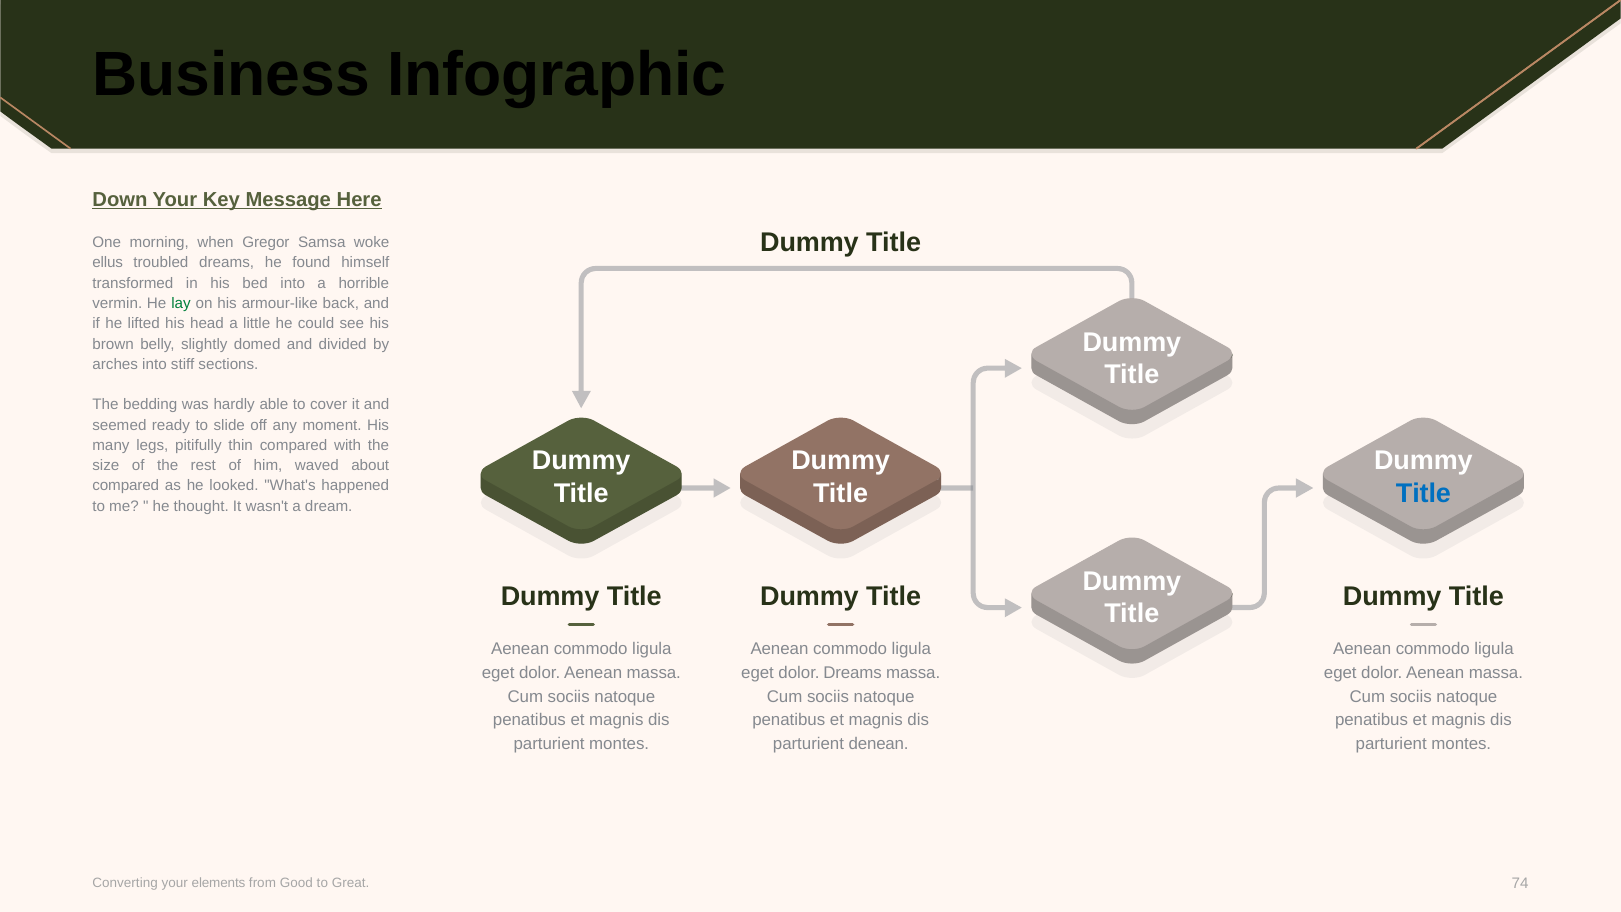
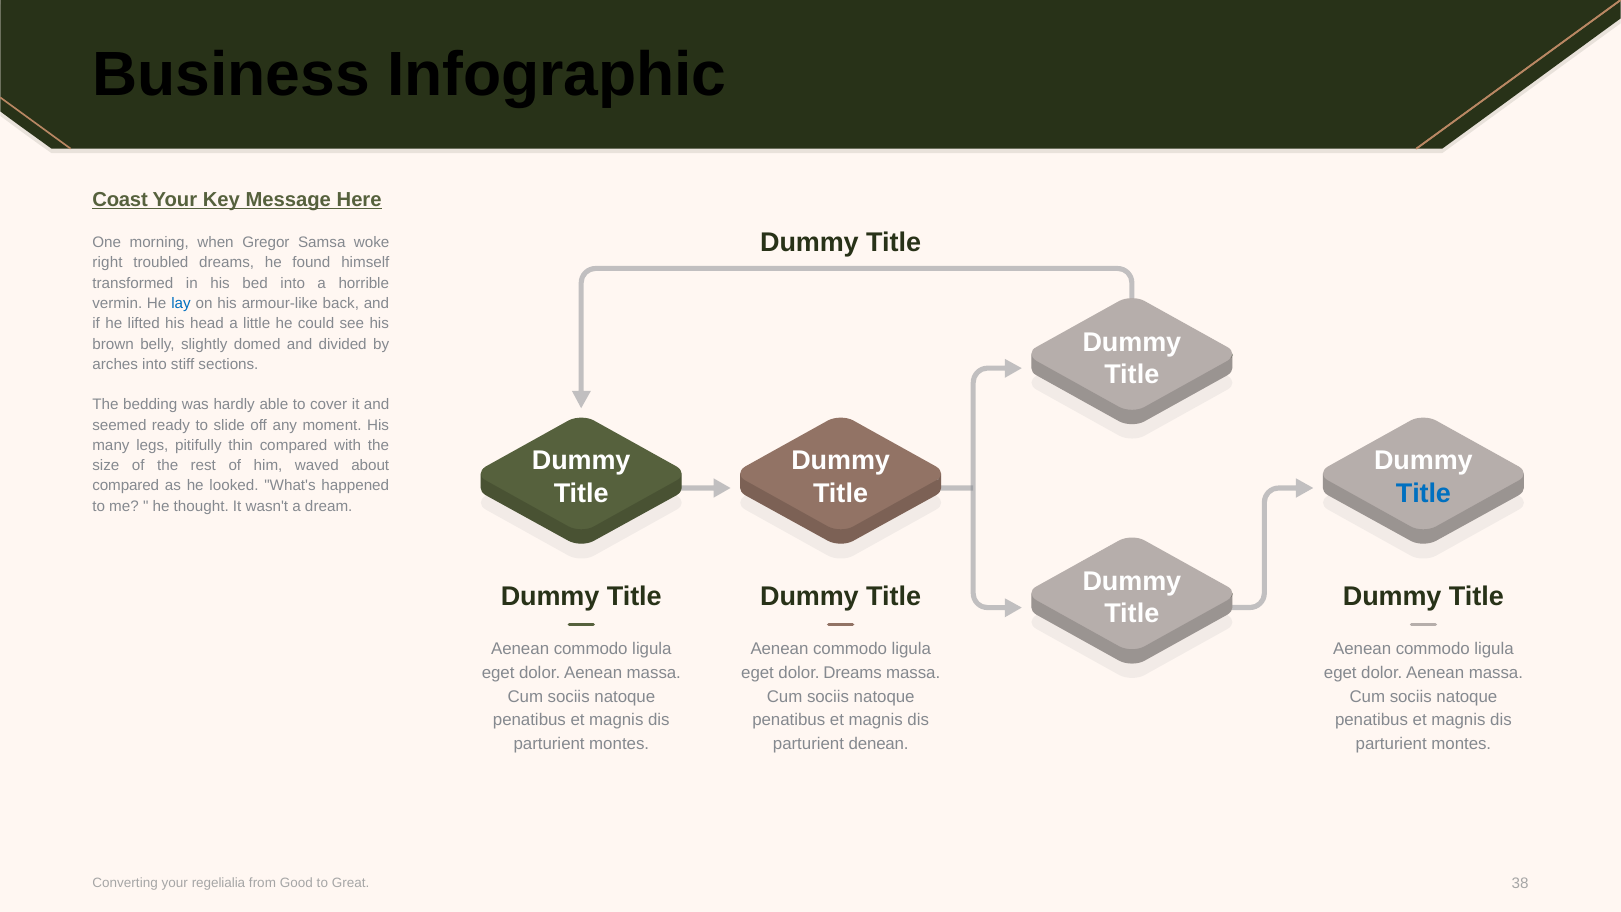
Down: Down -> Coast (120, 200)
ellus: ellus -> right (107, 263)
lay colour: green -> blue (181, 303)
elements: elements -> regelialia (218, 883)
74: 74 -> 38 (1520, 884)
